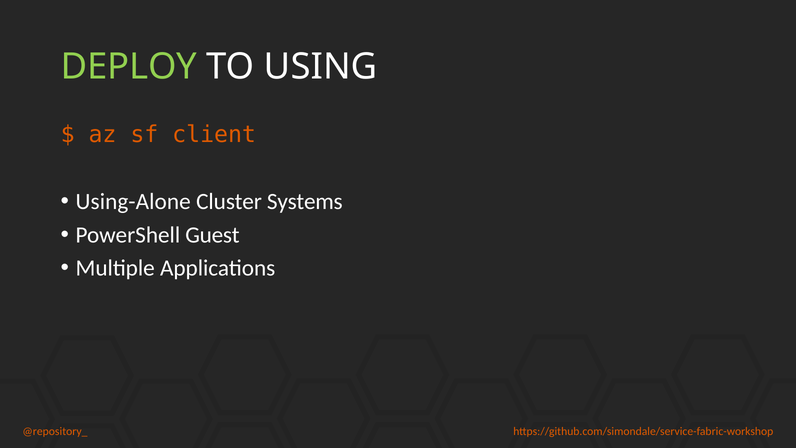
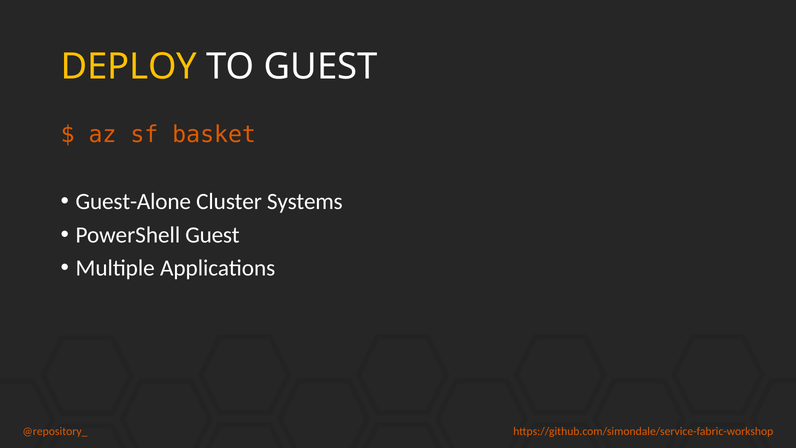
DEPLOY colour: light green -> yellow (129, 67)
TO USING: USING -> GUEST (321, 67)
client: client -> basket (214, 135)
Using-Alone: Using-Alone -> Guest-Alone (133, 201)
